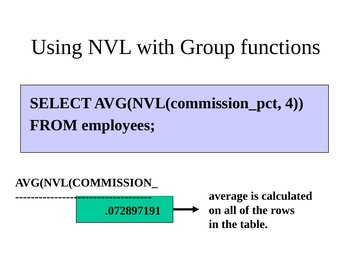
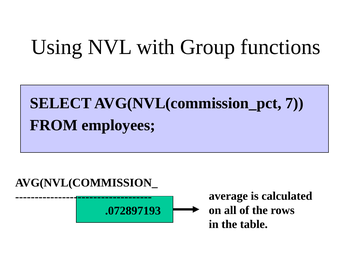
4: 4 -> 7 (295, 103)
.072897191: .072897191 -> .072897193 (133, 211)
